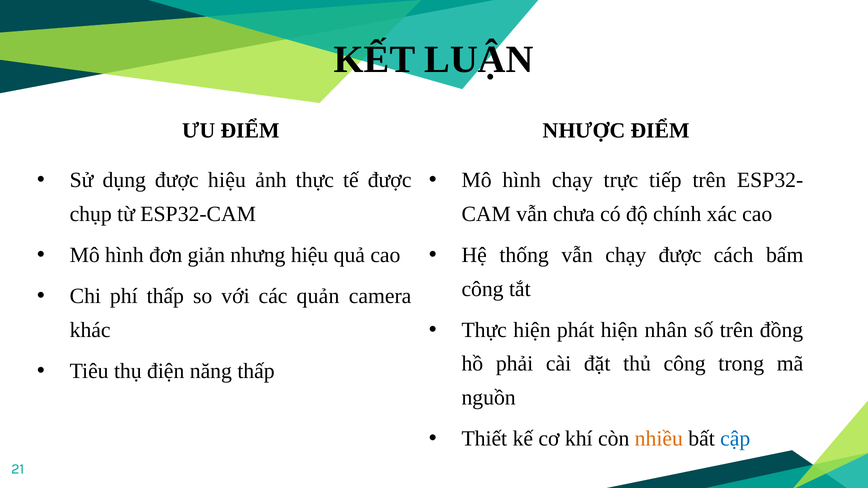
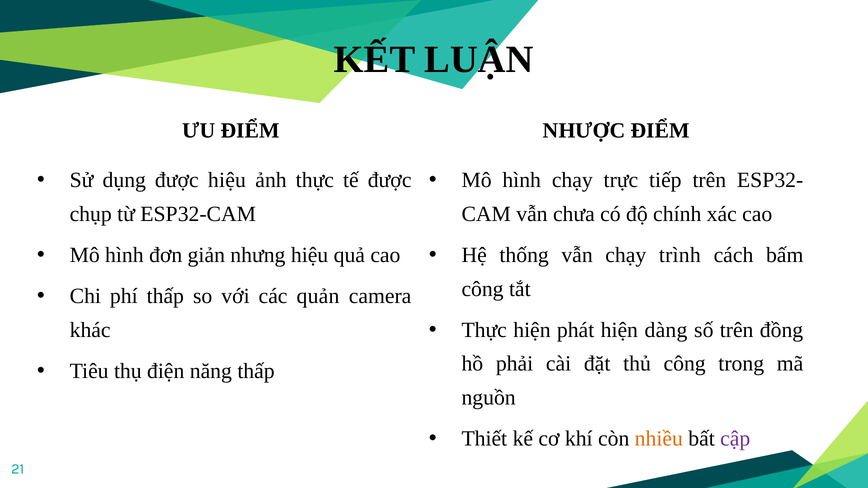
chạy được: được -> trình (680, 255)
nhân: nhân -> dàng (666, 330)
cập colour: blue -> purple (735, 439)
